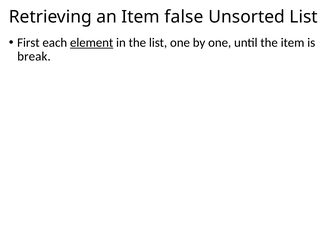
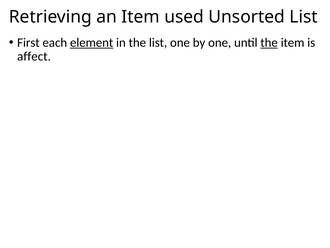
false: false -> used (184, 17)
the underline: none -> present (269, 42)
break: break -> affect (34, 56)
